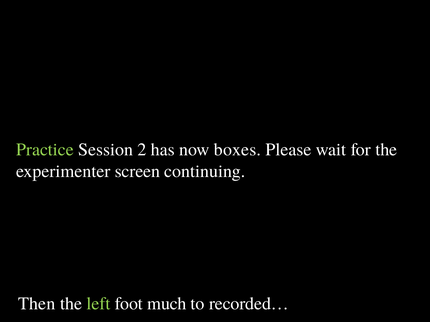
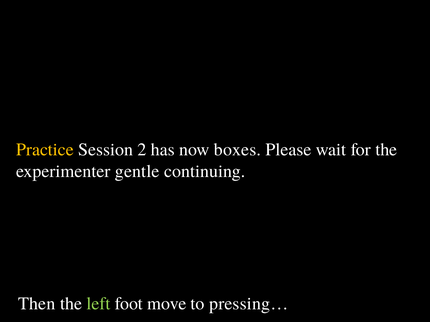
Practice colour: light green -> yellow (45, 150)
screen: screen -> gentle (137, 171)
much: much -> move (167, 304)
recorded…: recorded… -> pressing… (249, 304)
